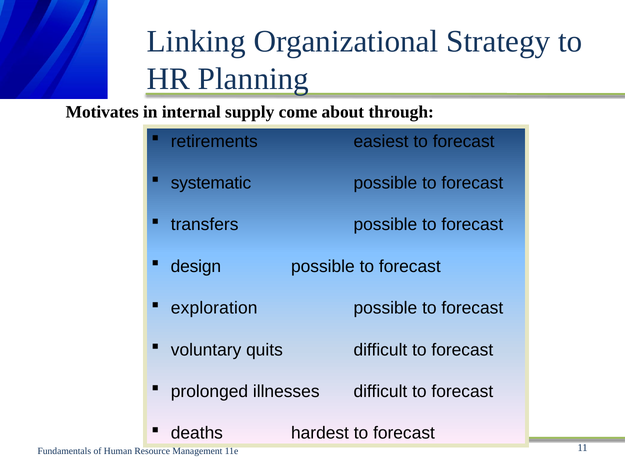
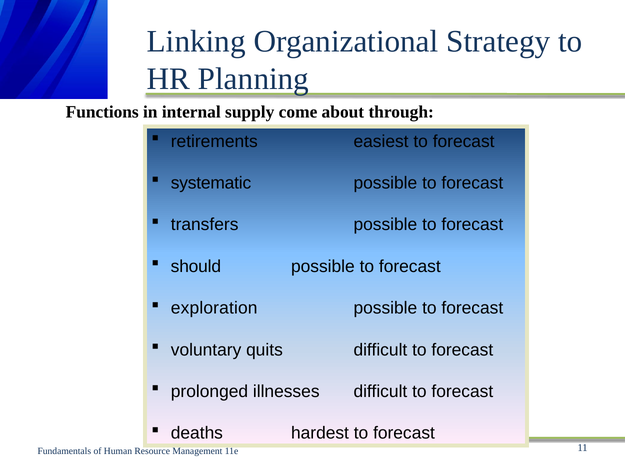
Motivates: Motivates -> Functions (102, 112)
design: design -> should (196, 266)
